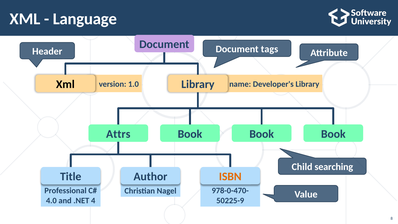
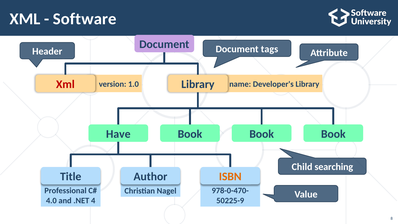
Language: Language -> Software (85, 19)
Xml colour: black -> red (65, 84)
Attrs: Attrs -> Have (118, 134)
